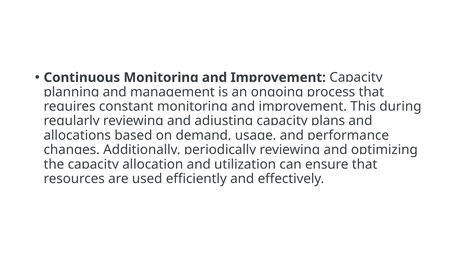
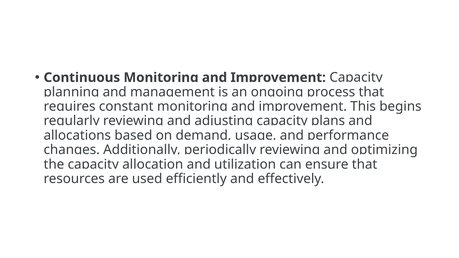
during: during -> begins (400, 107)
